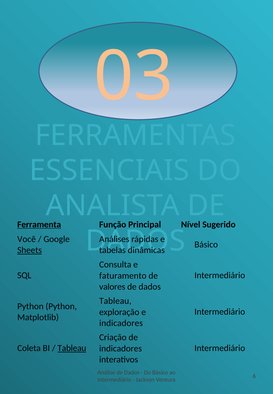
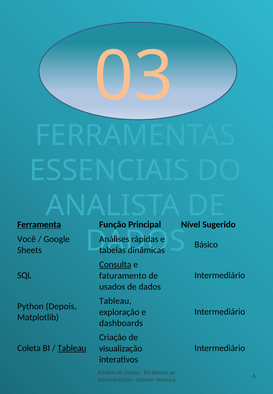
Sheets underline: present -> none (30, 250)
Consulta underline: none -> present (115, 265)
valores: valores -> usados (112, 287)
Python Python: Python -> Depois (61, 306)
indicadores: indicadores -> dashboards (121, 323)
indicadores: indicadores -> visualização (121, 349)
